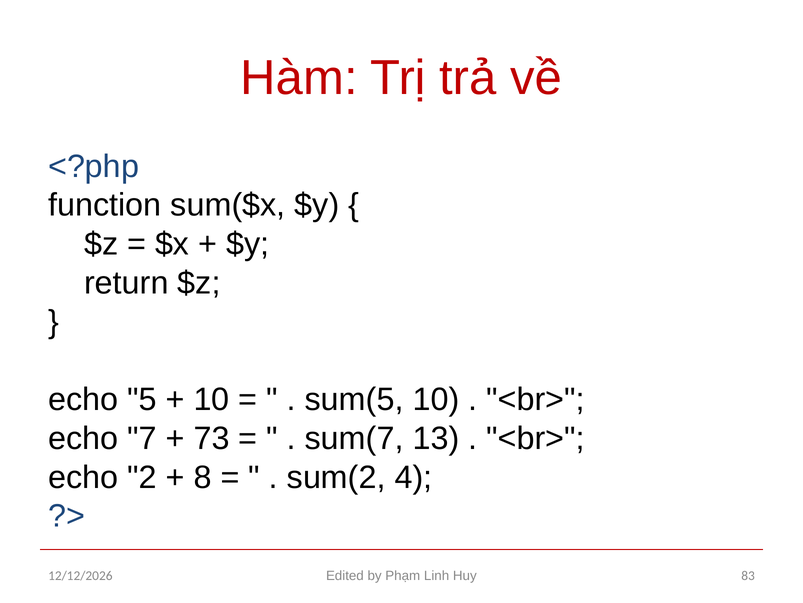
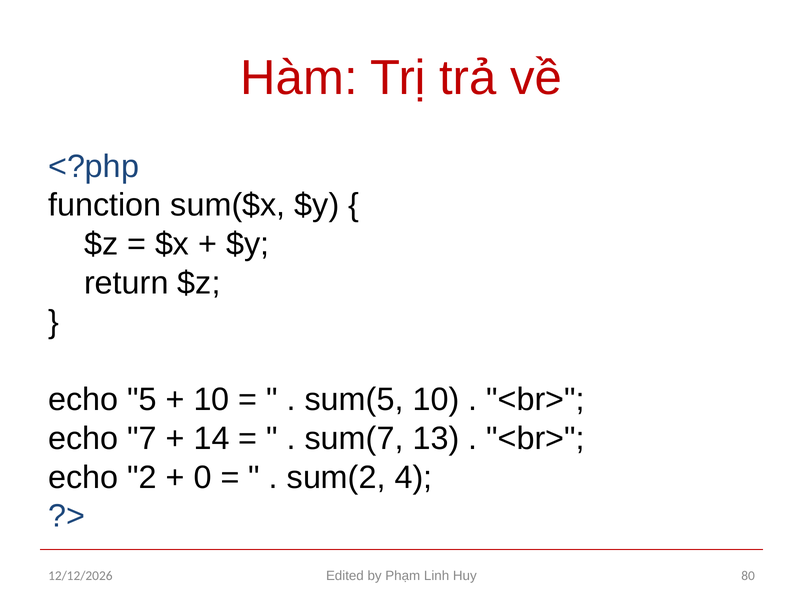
73: 73 -> 14 (212, 438)
8: 8 -> 0 (203, 477)
83: 83 -> 80 (748, 575)
